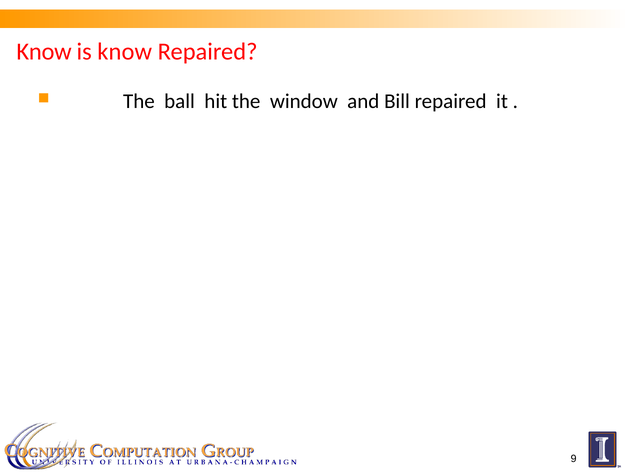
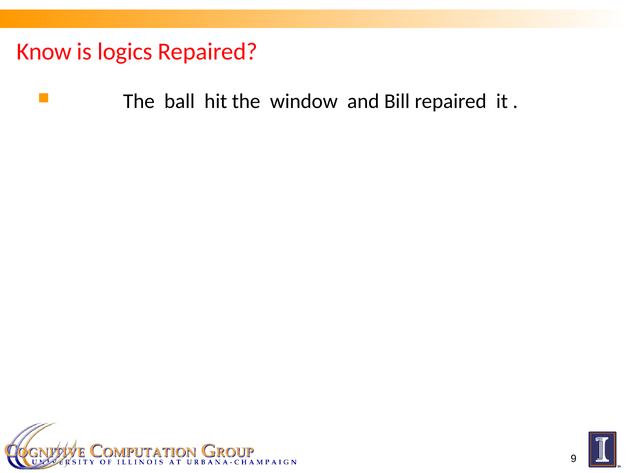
is know: know -> logics (125, 52)
